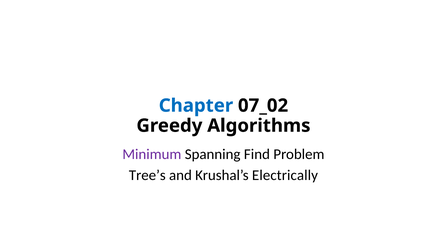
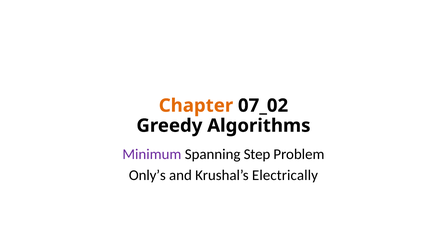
Chapter colour: blue -> orange (196, 106)
Find: Find -> Step (257, 155)
Tree’s: Tree’s -> Only’s (147, 175)
